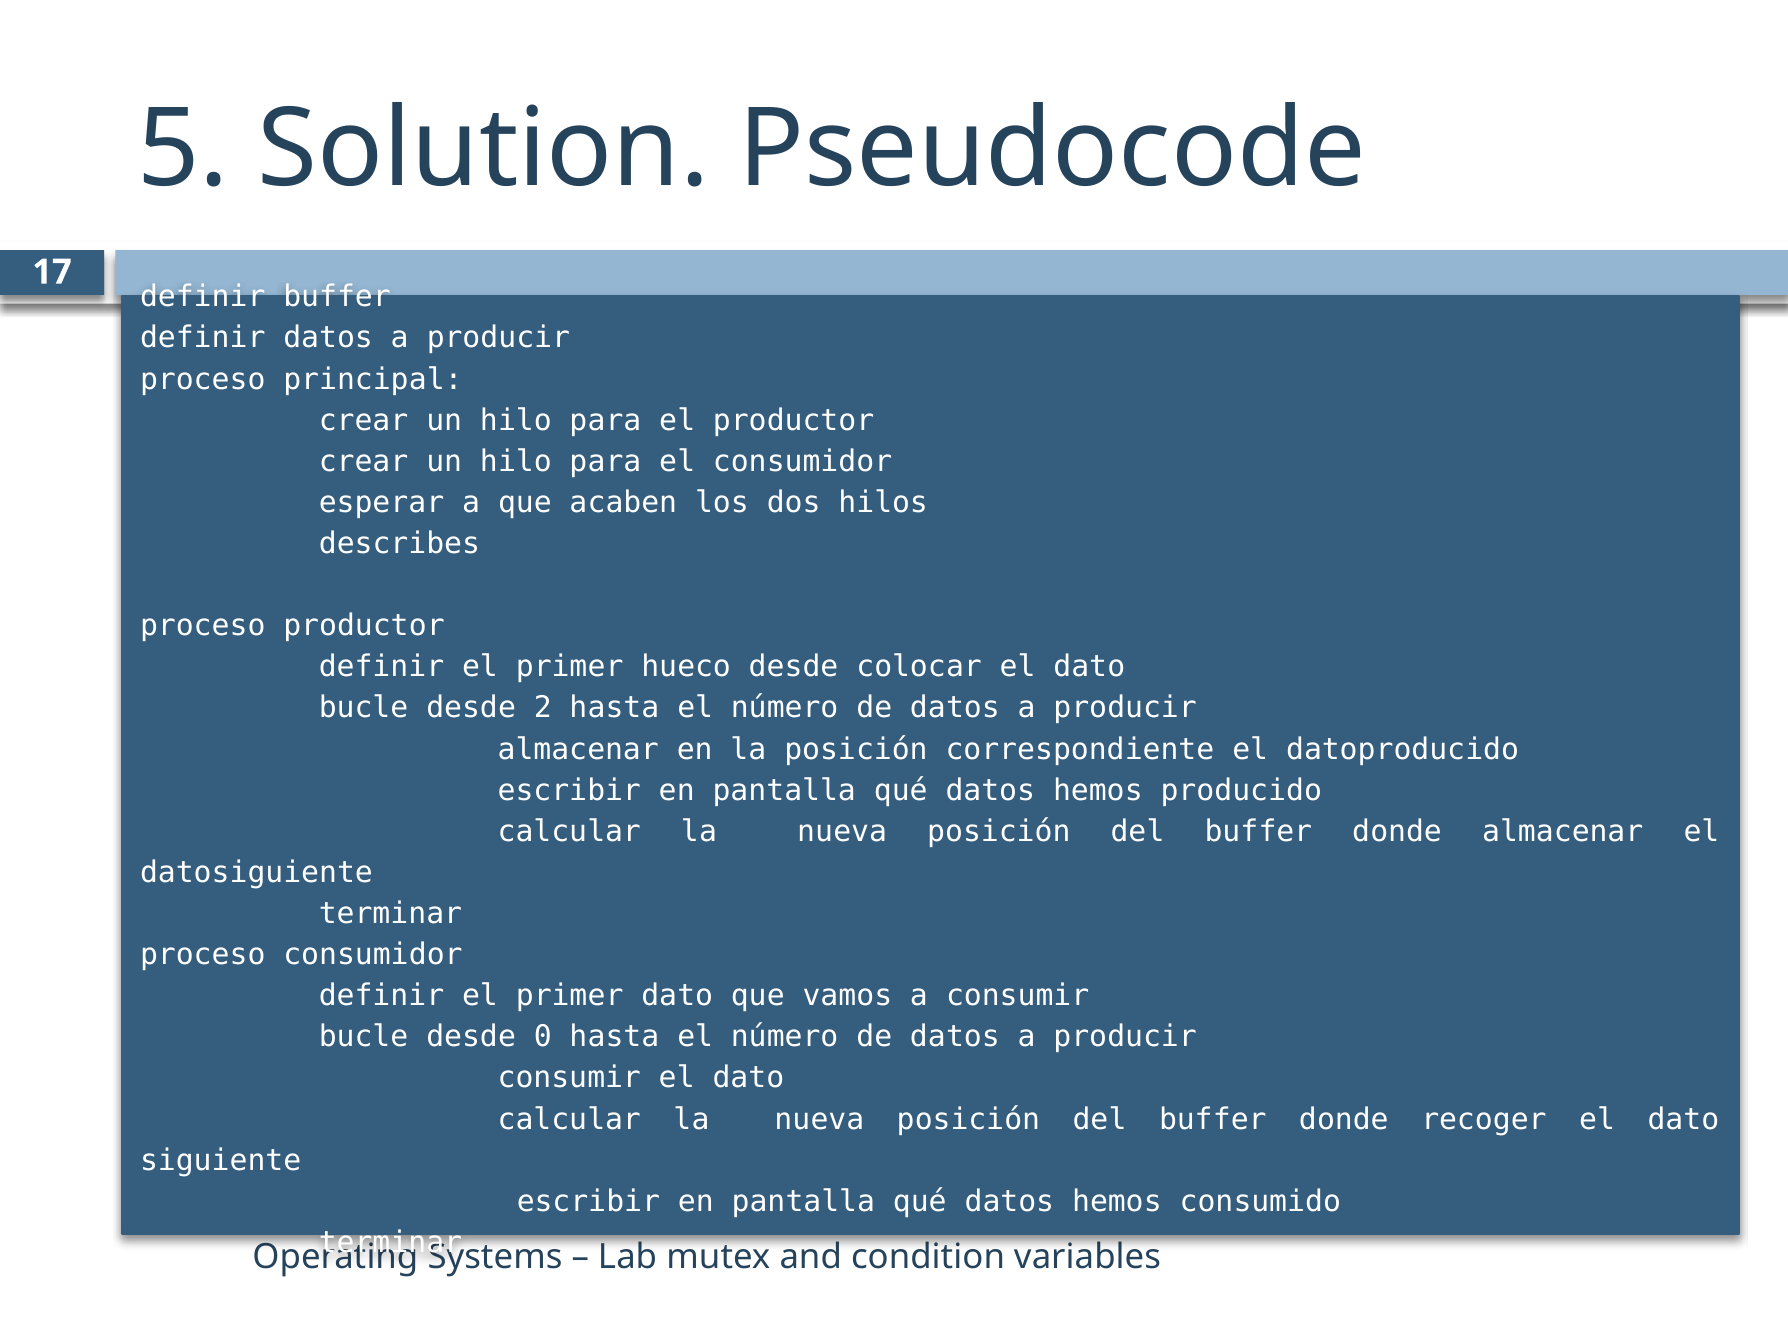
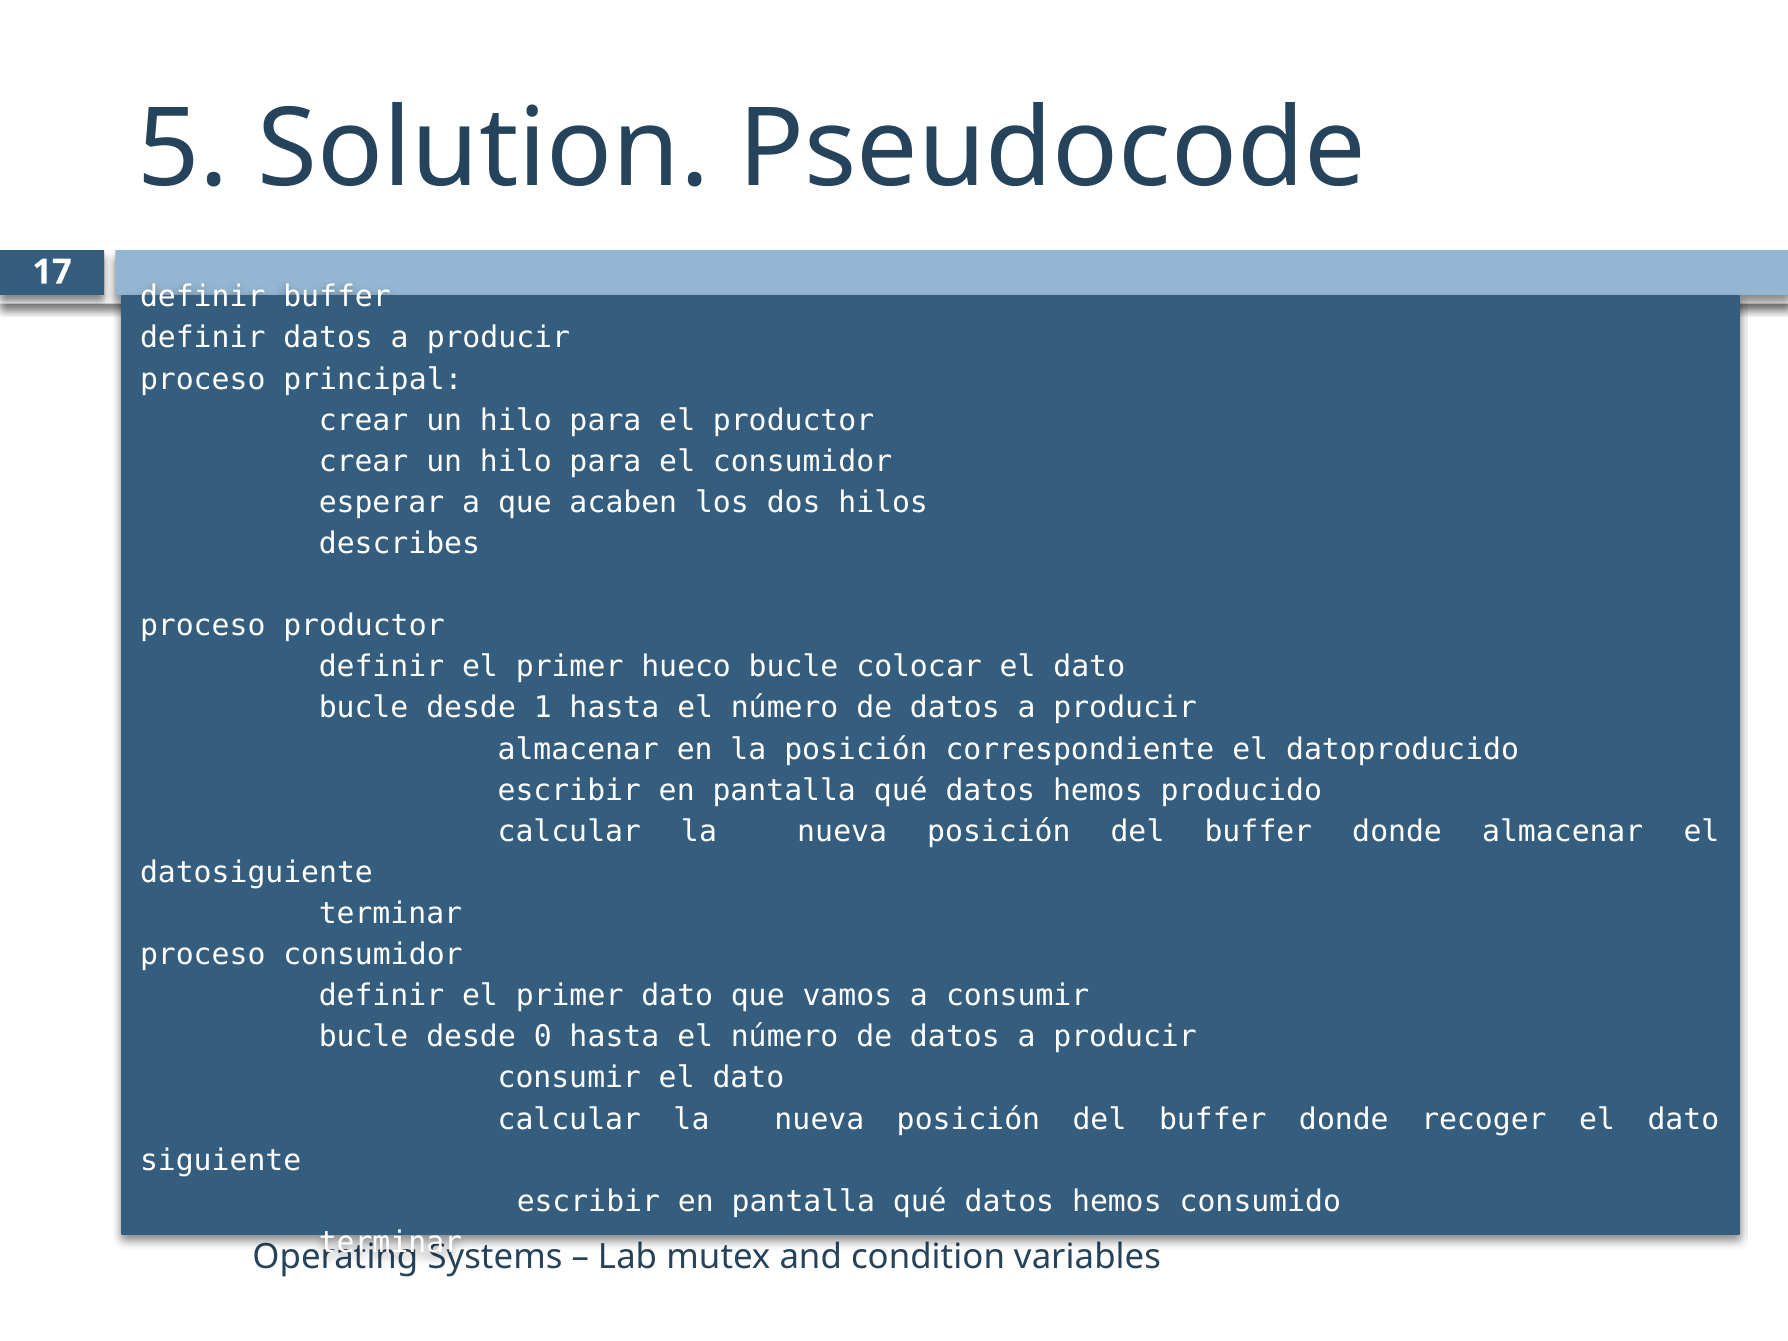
hueco desde: desde -> bucle (794, 667)
2: 2 -> 1 (543, 708)
